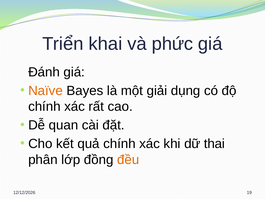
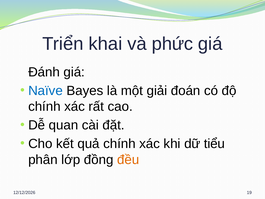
Naïve colour: orange -> blue (45, 91)
dụng: dụng -> đoán (186, 91)
thai: thai -> tiểu (214, 144)
